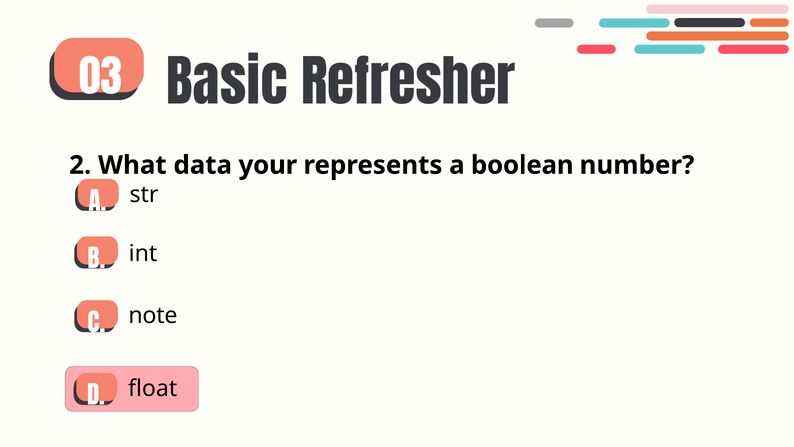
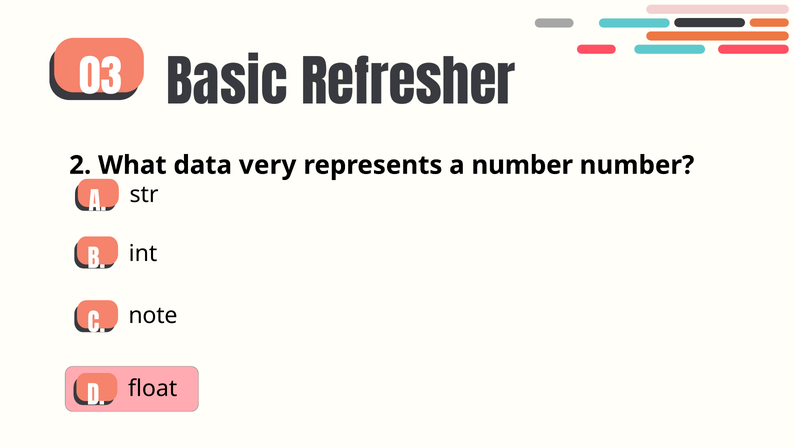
your: your -> very (268, 165)
a boolean: boolean -> number (522, 165)
